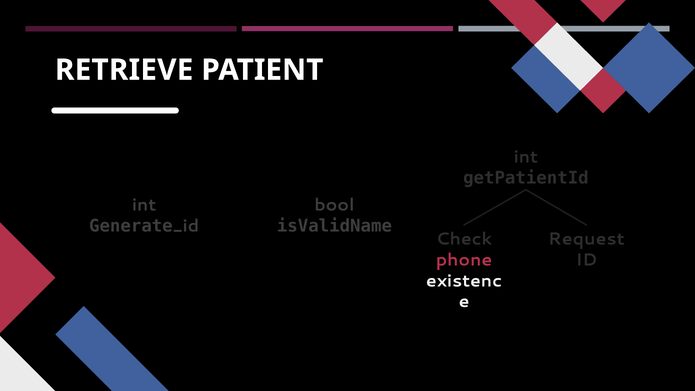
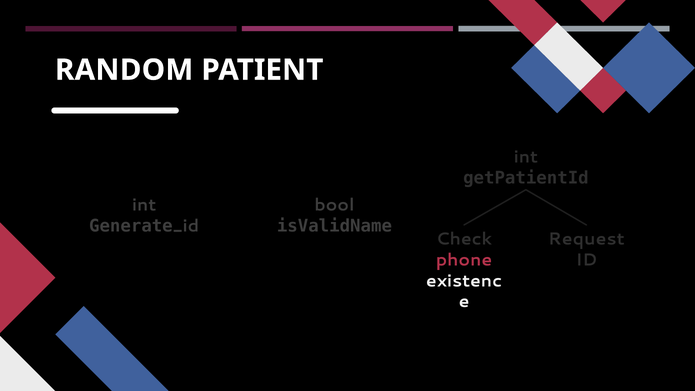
RETRIEVE: RETRIEVE -> RANDOM (124, 70)
